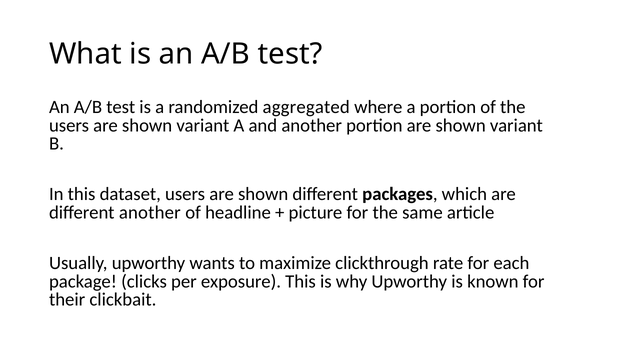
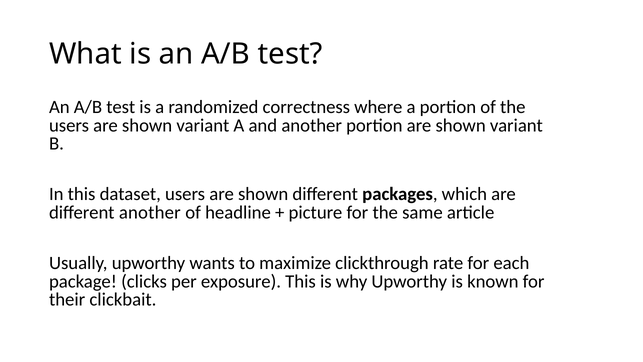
aggregated: aggregated -> correctness (306, 107)
